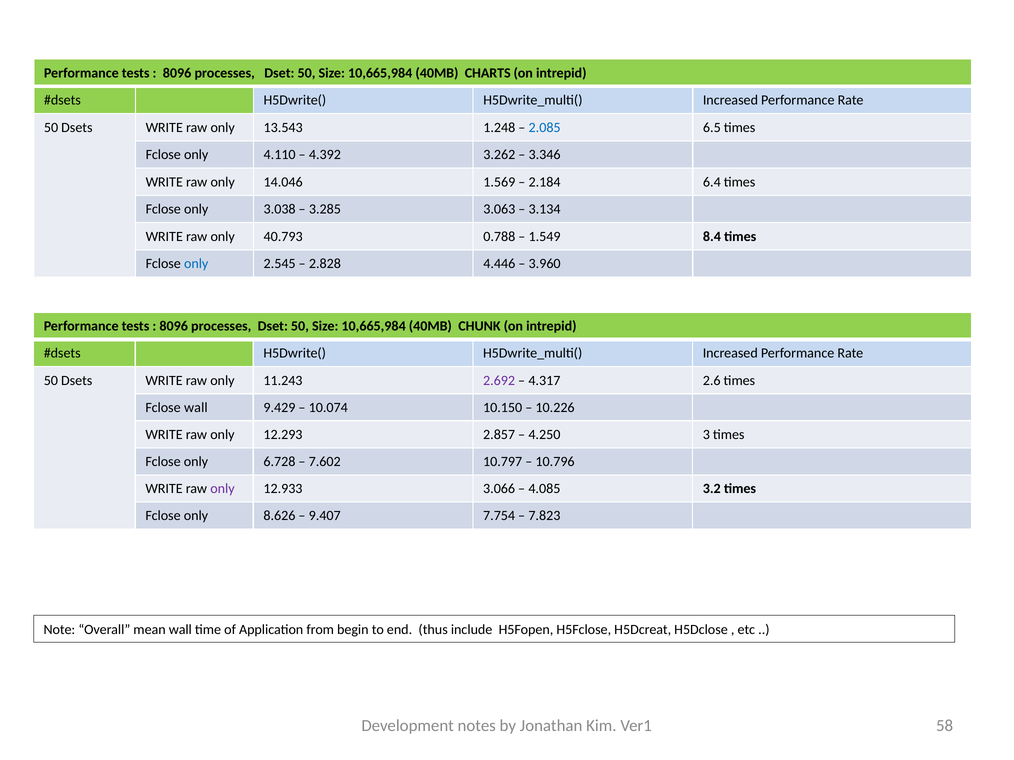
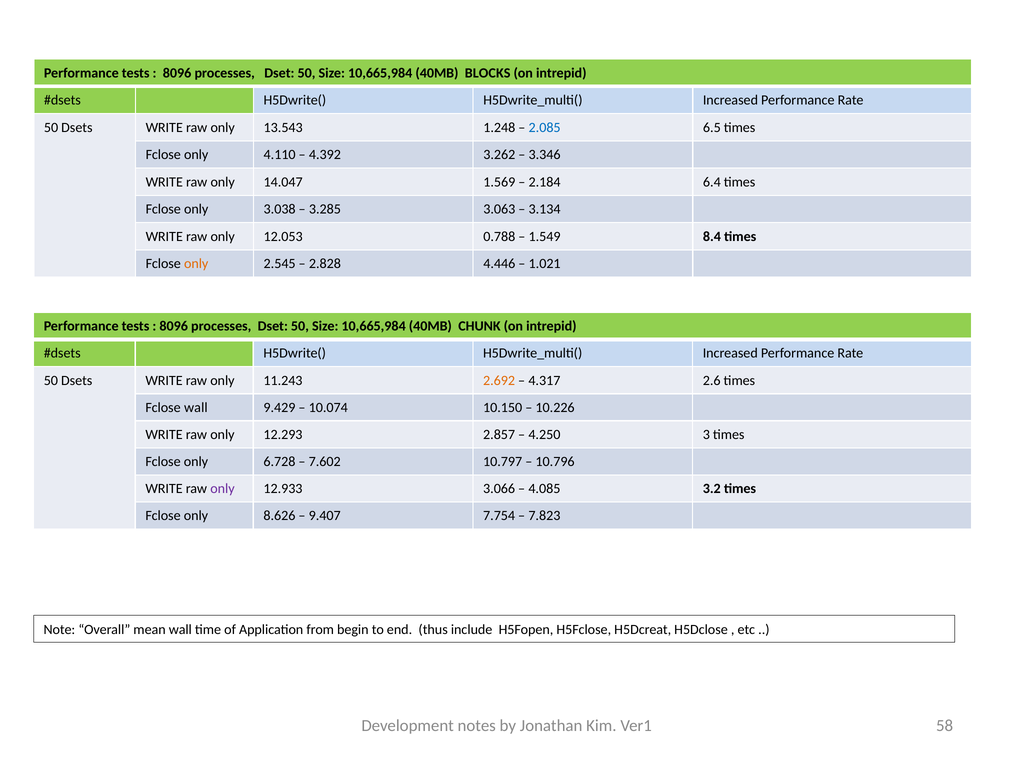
CHARTS: CHARTS -> BLOCKS (488, 73)
14.046: 14.046 -> 14.047 (283, 182)
40.793: 40.793 -> 12.053 (283, 237)
only colour: blue -> orange (196, 264)
3.960: 3.960 -> 1.021 (545, 264)
2.692 colour: purple -> orange (499, 381)
